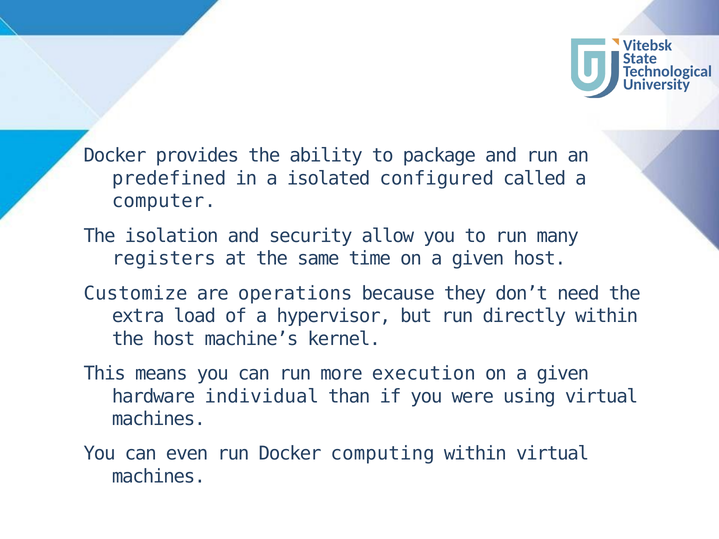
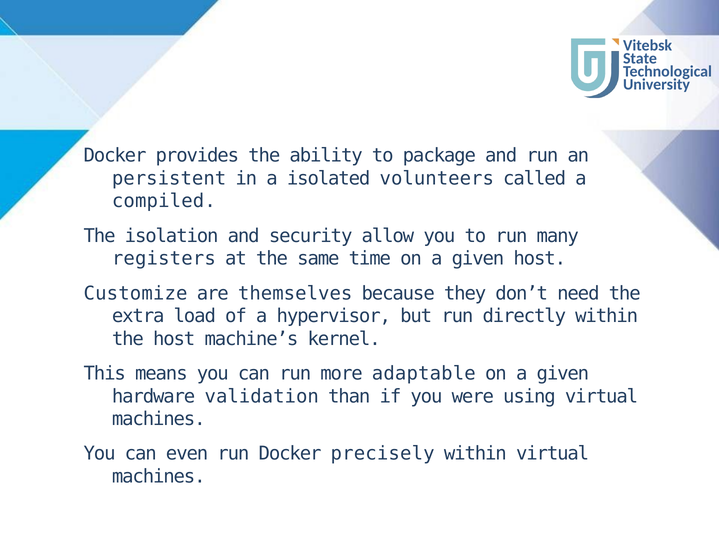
predefined: predefined -> persistent (169, 178)
configured: configured -> volunteers (437, 178)
computer: computer -> compiled (164, 201)
operations: operations -> themselves (295, 293)
execution: execution -> adaptable (424, 374)
individual: individual -> validation (262, 396)
computing: computing -> precisely (383, 454)
